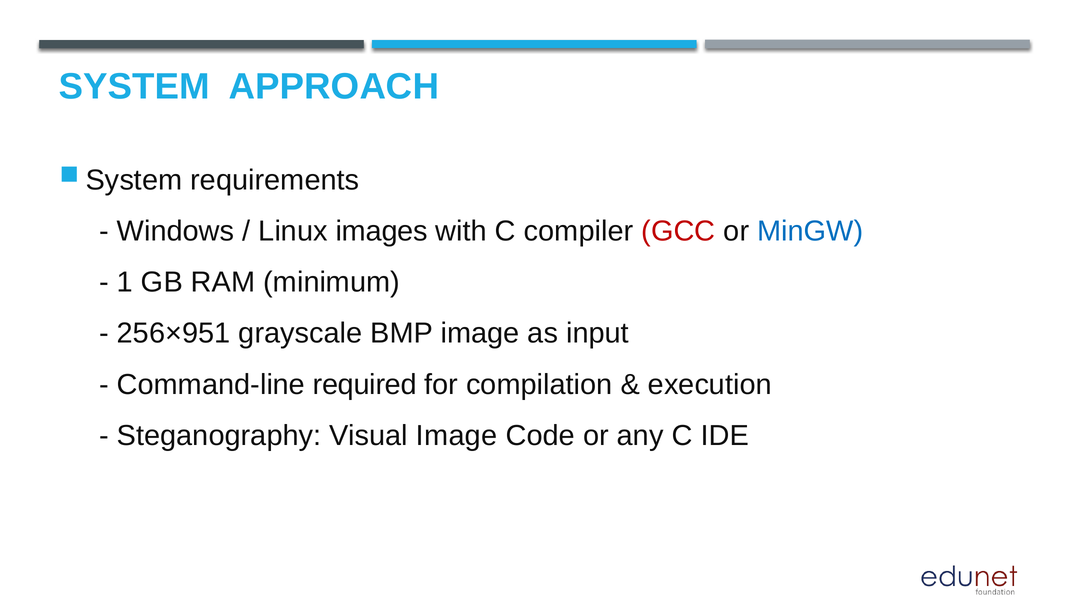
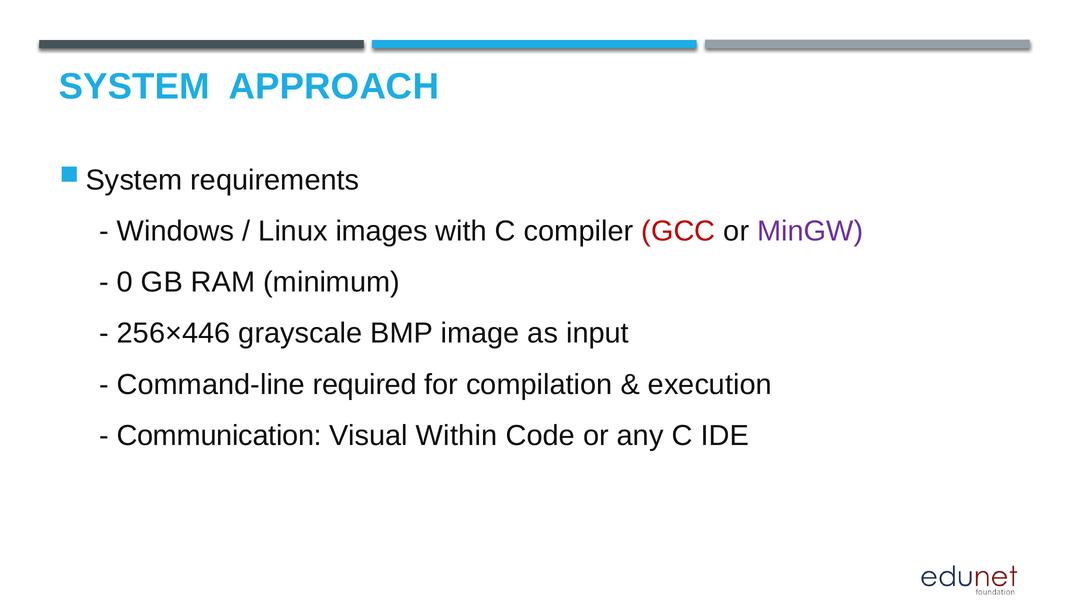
MinGW colour: blue -> purple (810, 231)
1: 1 -> 0 (125, 282)
256×951: 256×951 -> 256×446 (174, 334)
Steganography: Steganography -> Communication (219, 436)
Visual Image: Image -> Within (457, 436)
